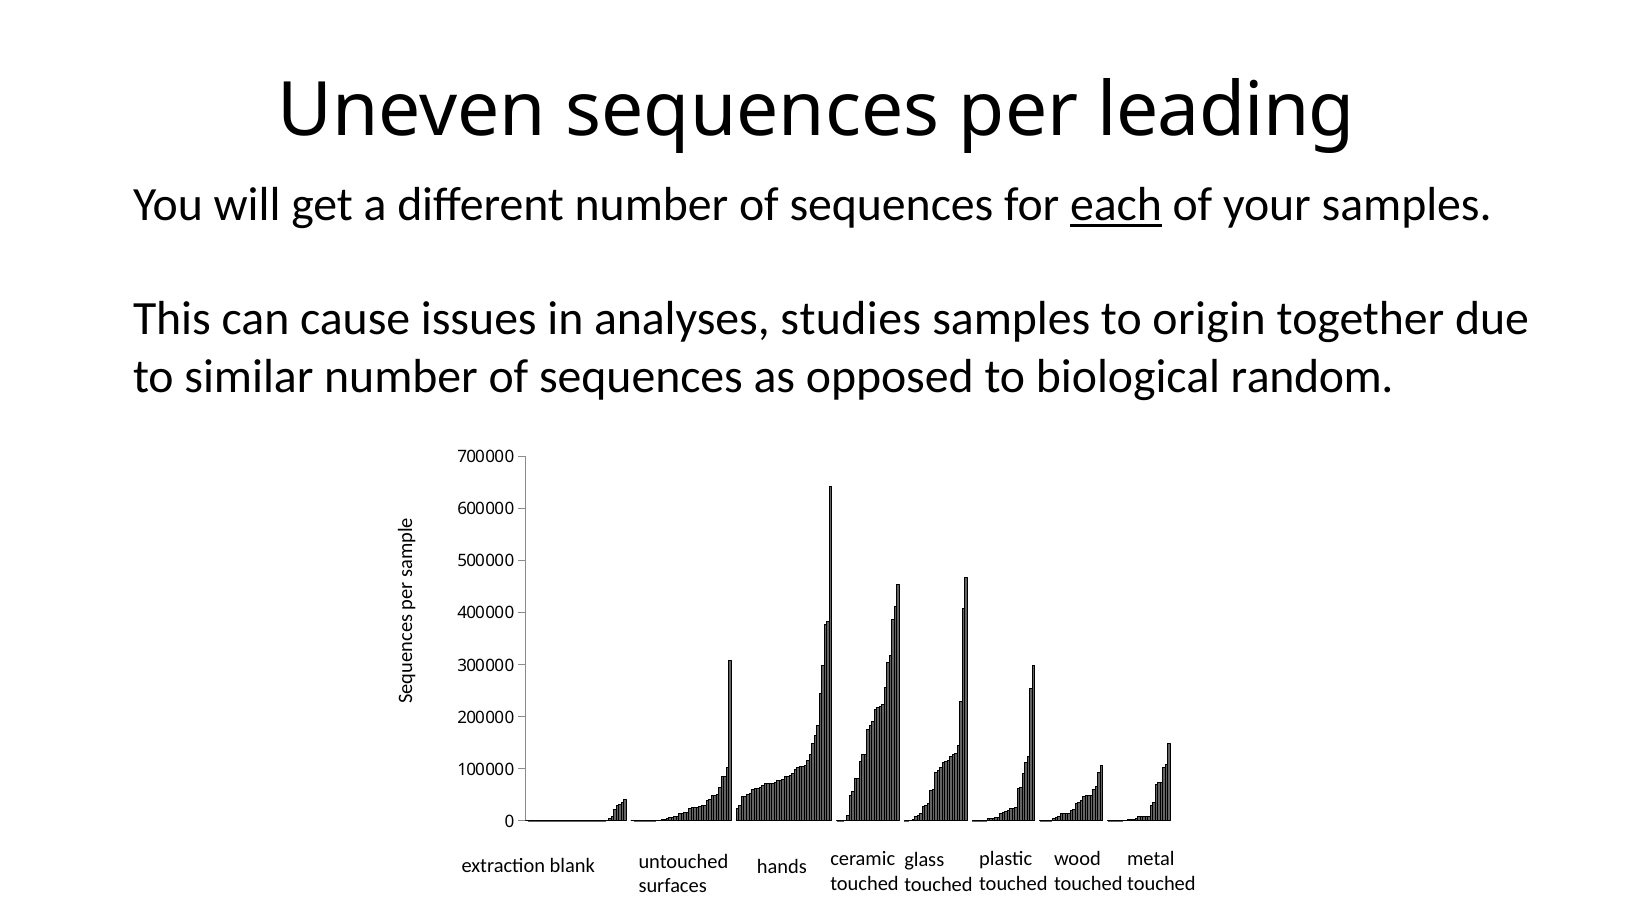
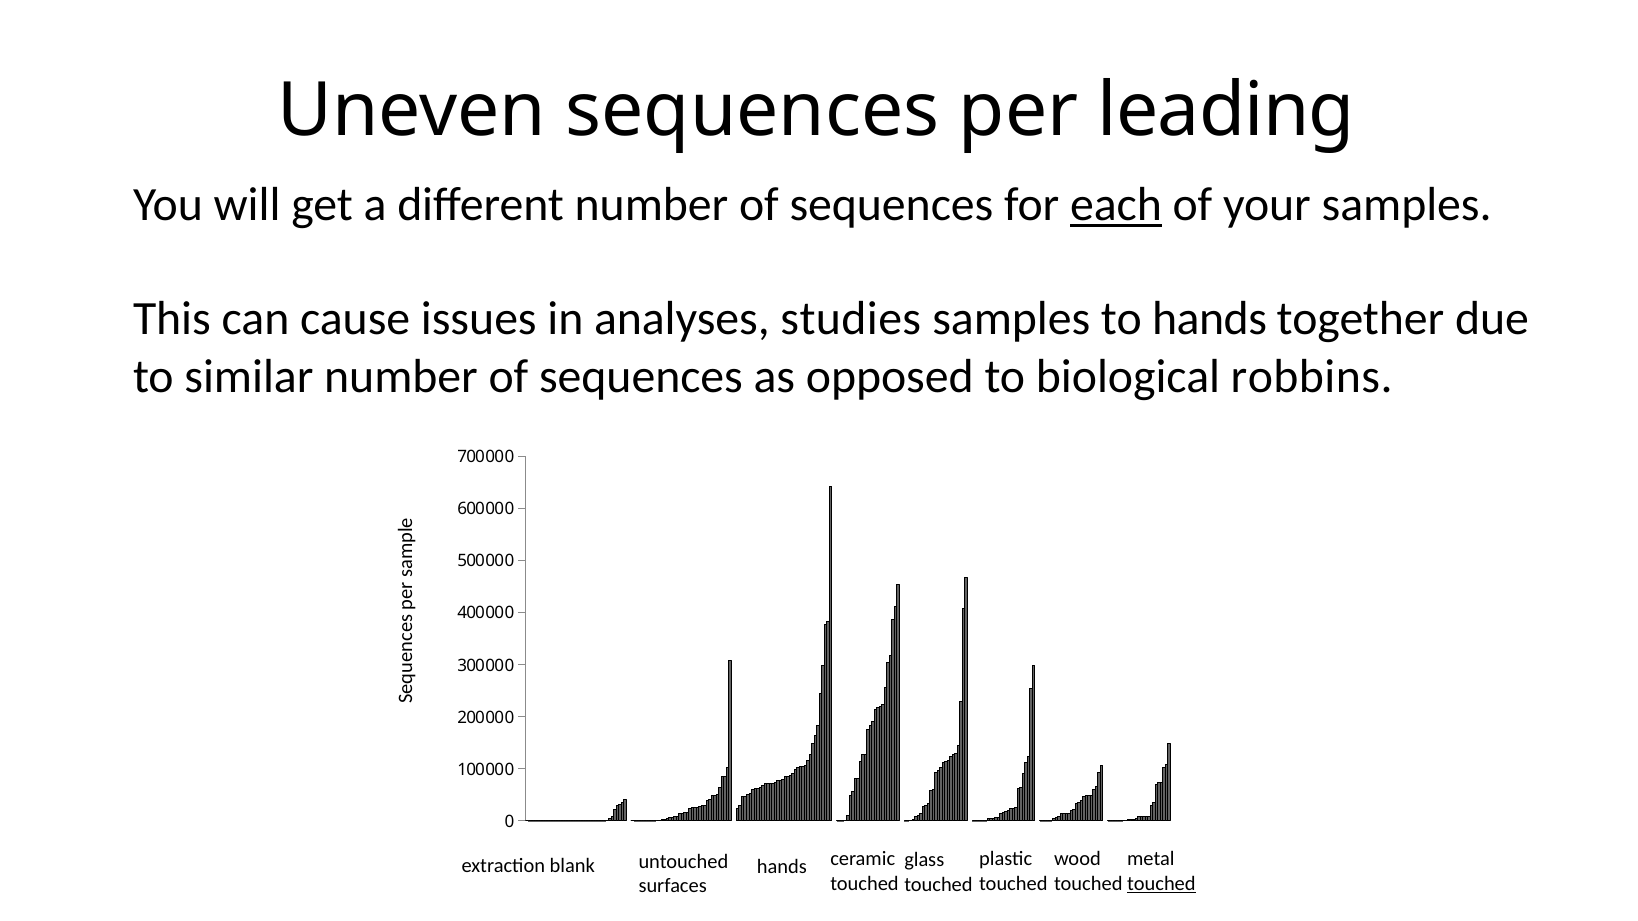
to origin: origin -> hands (1210, 319)
random: random -> robbins (1312, 377)
touched underline: none -> present (1161, 884)
